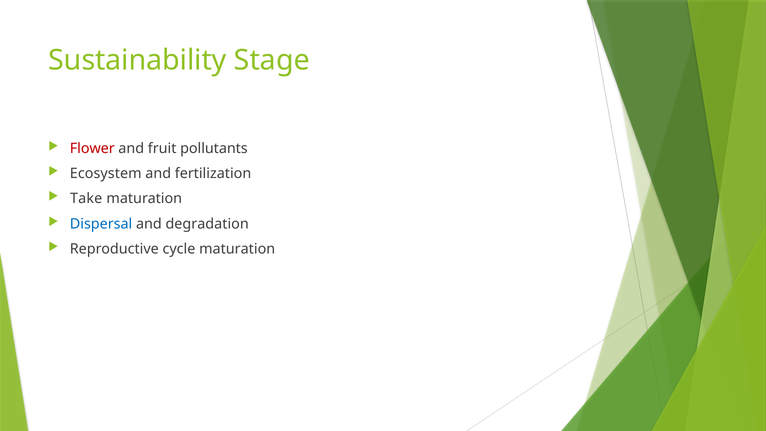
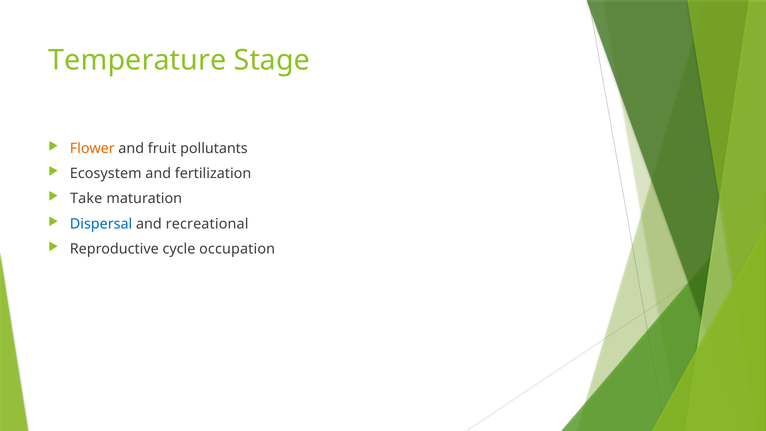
Sustainability: Sustainability -> Temperature (137, 60)
Flower colour: red -> orange (92, 148)
degradation: degradation -> recreational (207, 224)
cycle maturation: maturation -> occupation (237, 249)
